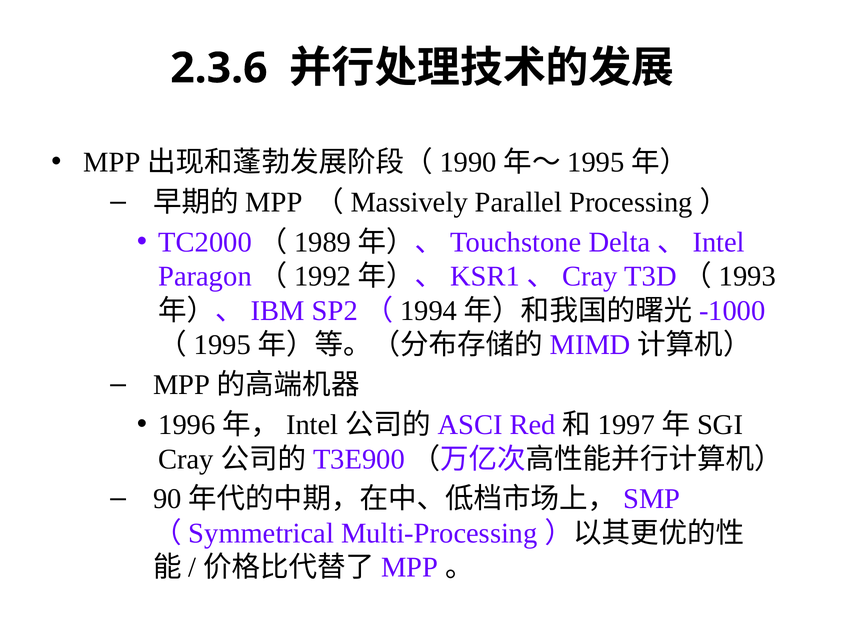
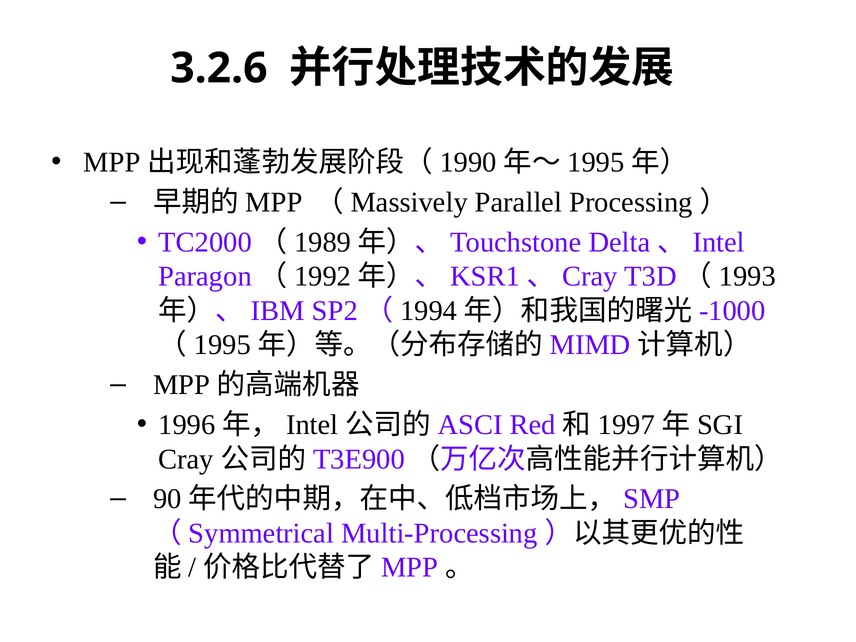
2.3.6: 2.3.6 -> 3.2.6 (219, 68)
